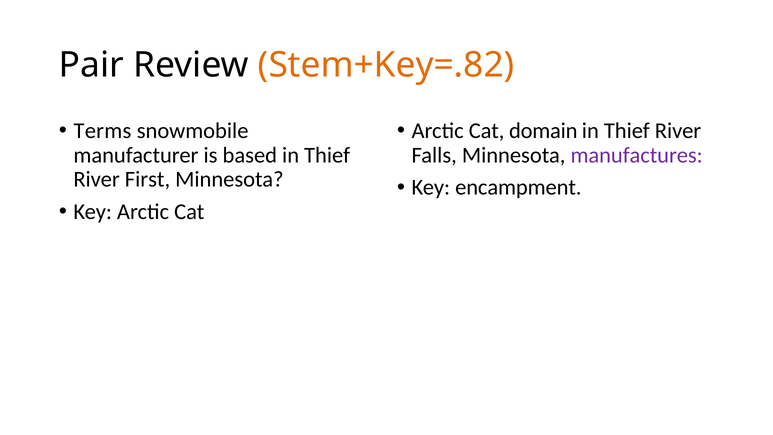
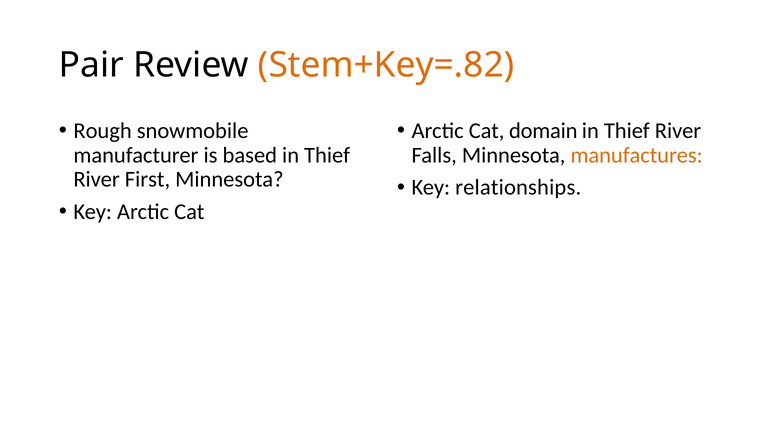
Terms: Terms -> Rough (103, 131)
manufactures colour: purple -> orange (637, 155)
encampment: encampment -> relationships (518, 187)
